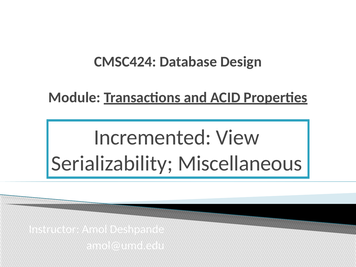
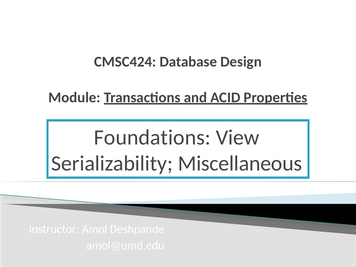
Incremented: Incremented -> Foundations (152, 137)
